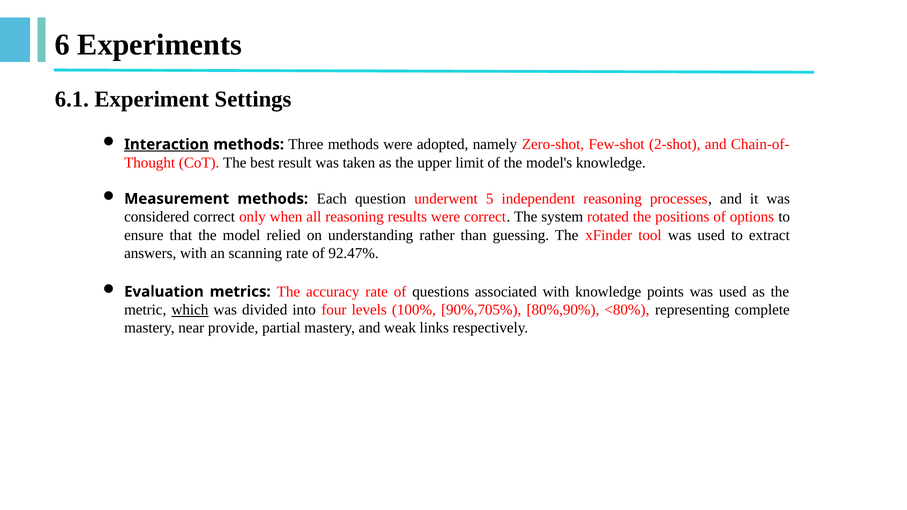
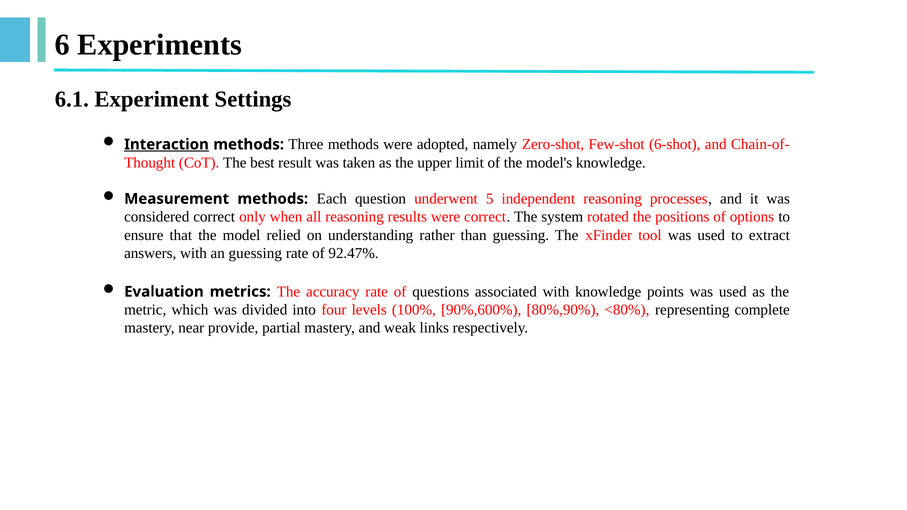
2-shot: 2-shot -> 6-shot (675, 144)
an scanning: scanning -> guessing (255, 253)
which underline: present -> none (190, 310)
90%,705%: 90%,705% -> 90%,600% (481, 310)
